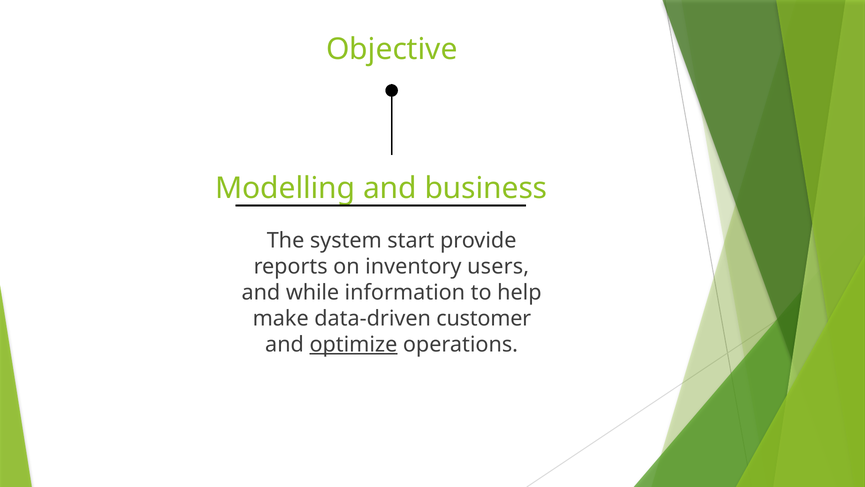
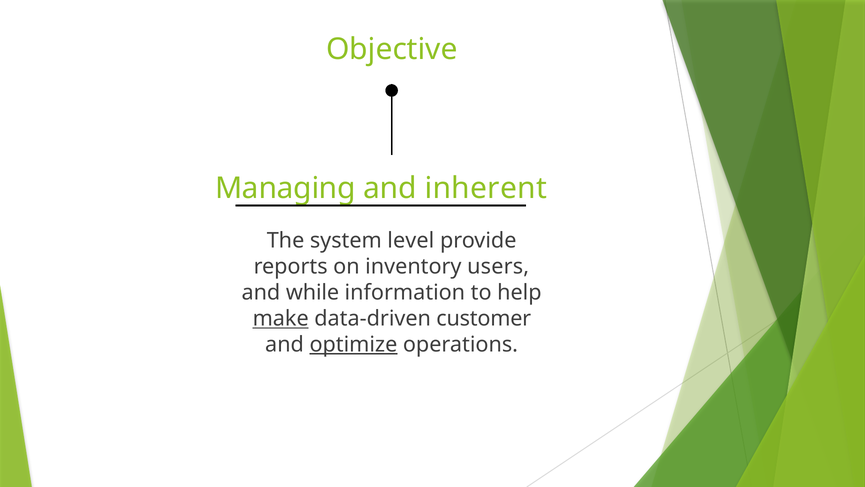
Modelling: Modelling -> Managing (285, 188)
business: business -> inherent (486, 188)
start: start -> level (411, 240)
make underline: none -> present (281, 318)
